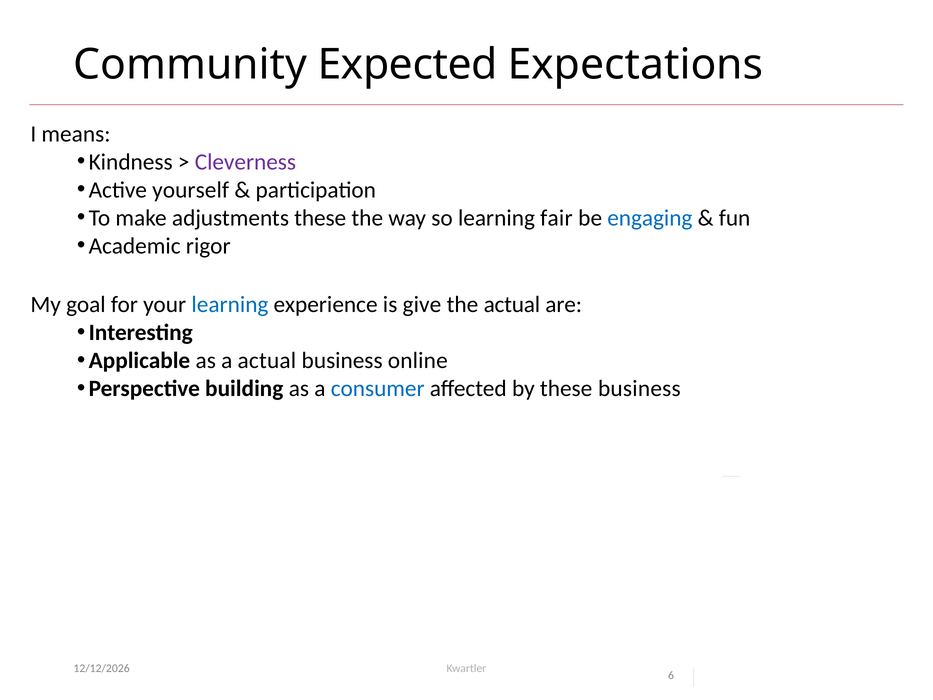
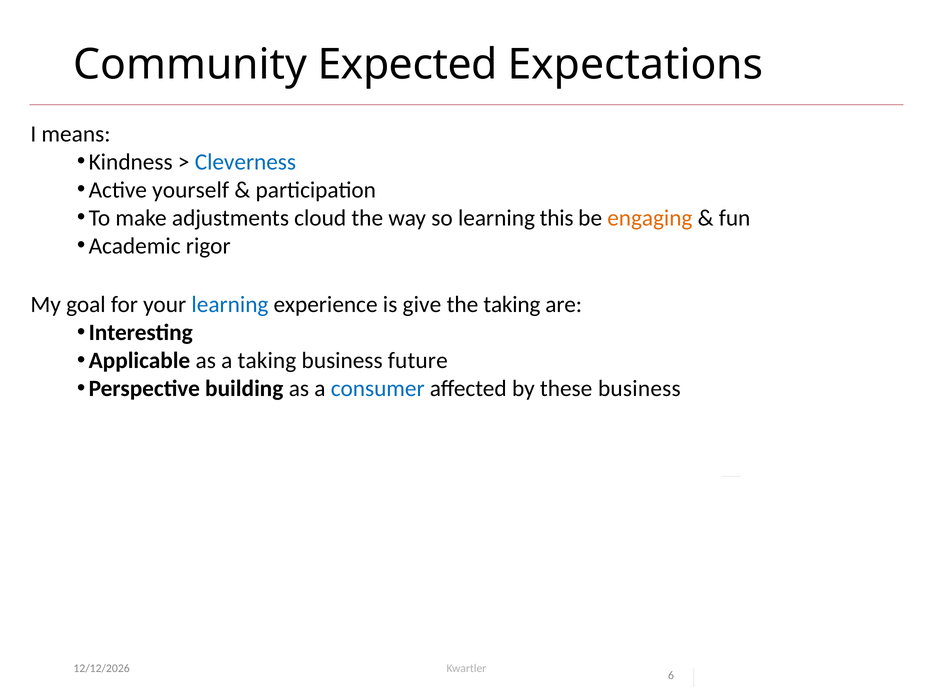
Cleverness colour: purple -> blue (245, 162)
adjustments these: these -> cloud (320, 218)
fair: fair -> this (557, 218)
engaging colour: blue -> orange (650, 218)
the actual: actual -> taking (512, 305)
a actual: actual -> taking (267, 361)
online: online -> future (418, 361)
